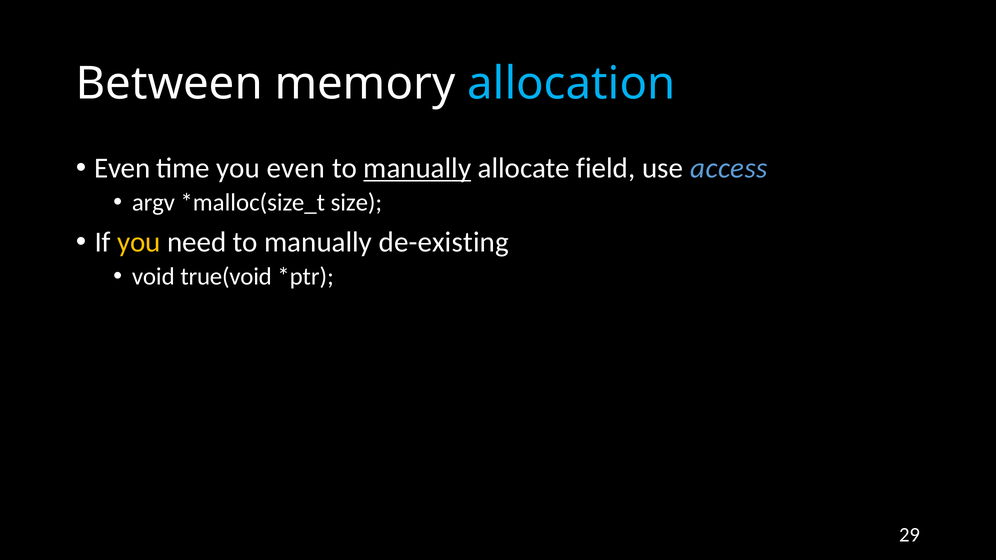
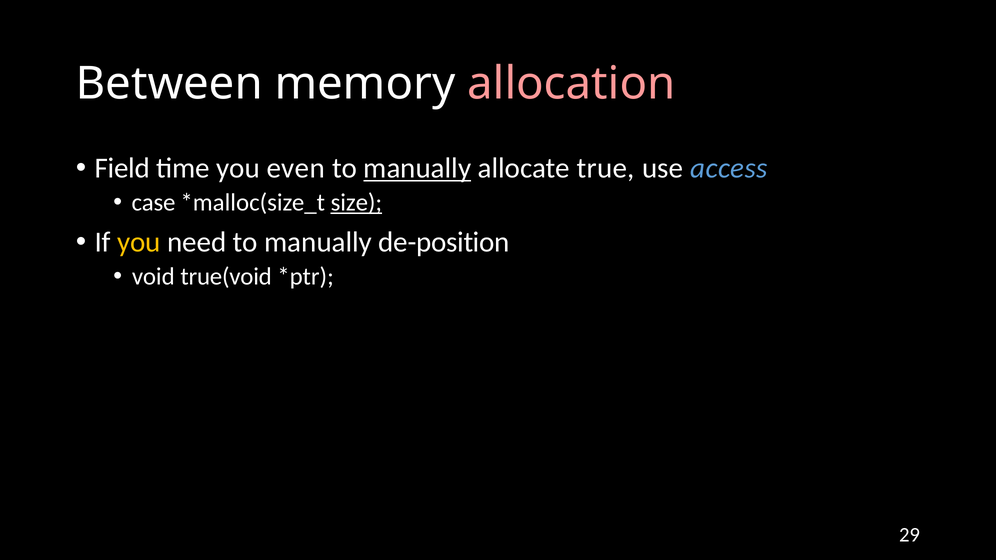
allocation colour: light blue -> pink (571, 84)
Even: Even -> Field (122, 168)
field: field -> true (606, 168)
argv: argv -> case (153, 203)
size underline: none -> present (356, 203)
de-existing: de-existing -> de-position (444, 242)
